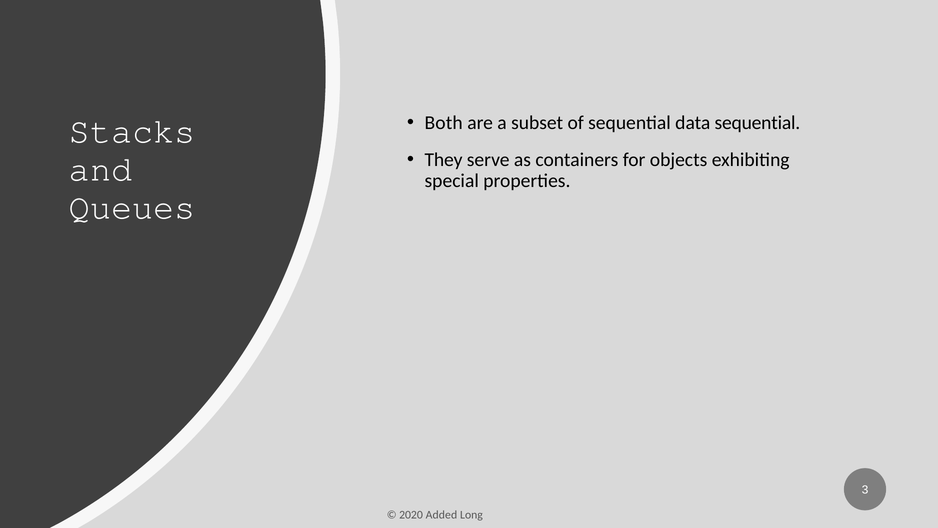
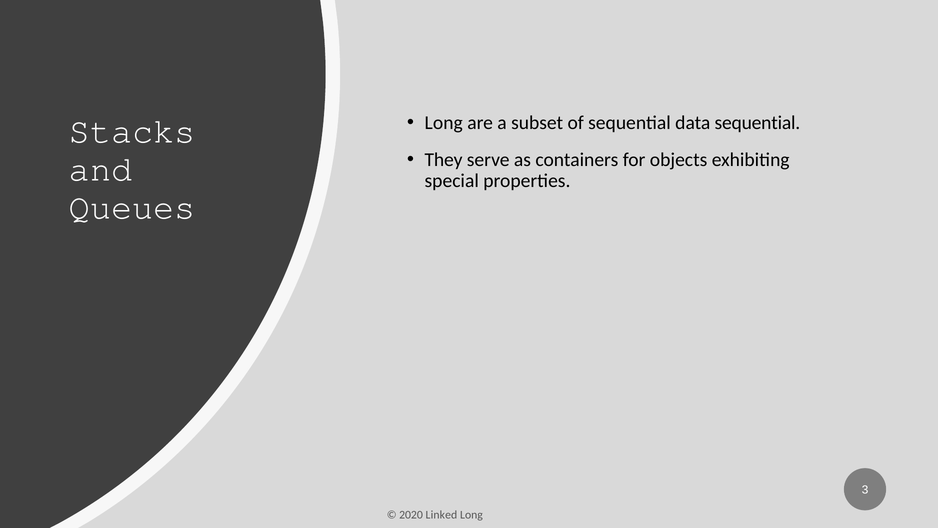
Both: Both -> Long (444, 123)
Added: Added -> Linked (441, 514)
